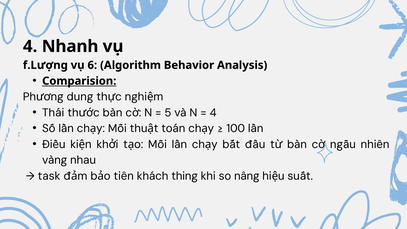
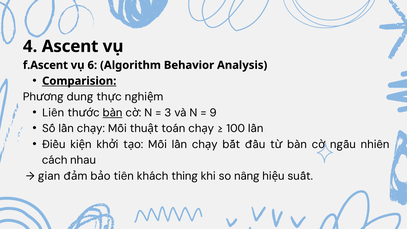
Nhanh: Nhanh -> Ascent (70, 46)
f.Lượng: f.Lượng -> f.Ascent (45, 65)
Thái: Thái -> Liên (53, 113)
bàn underline: none -> present (113, 113)
5: 5 -> 3 (168, 113)
4: 4 -> 9 (213, 113)
vàng: vàng -> cách (55, 160)
task: task -> gian (49, 176)
